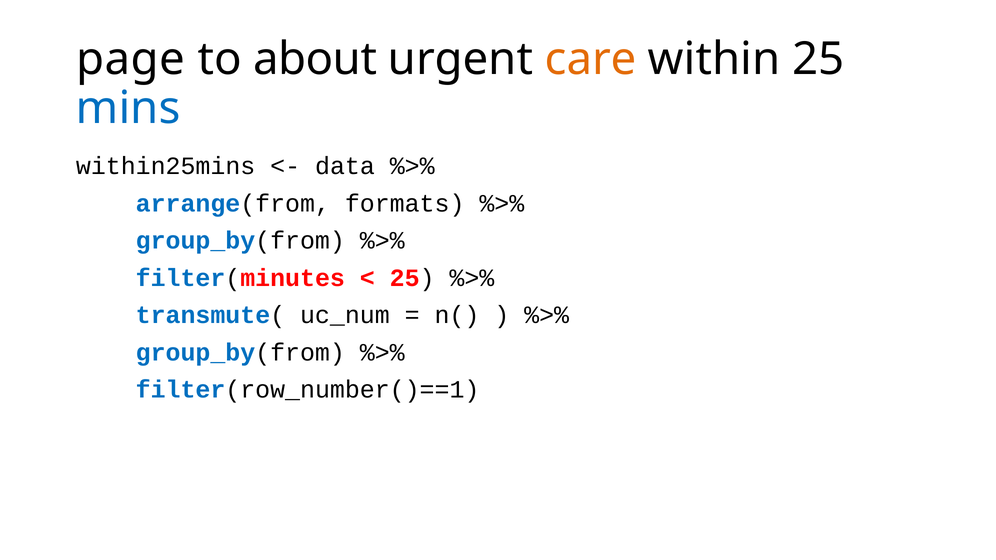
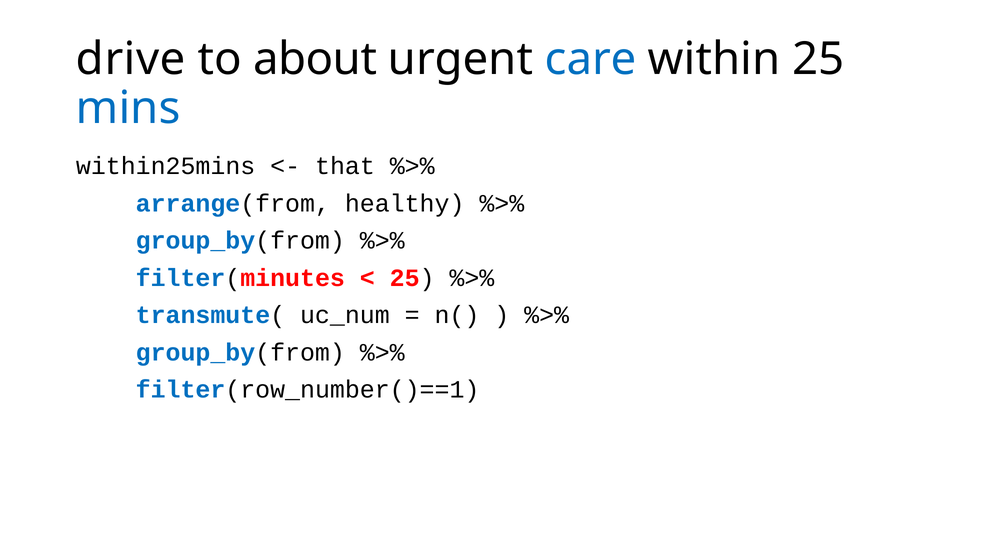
page: page -> drive (131, 59)
care colour: orange -> blue (591, 59)
data: data -> that (345, 166)
formats: formats -> healthy (405, 203)
